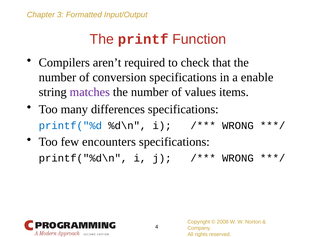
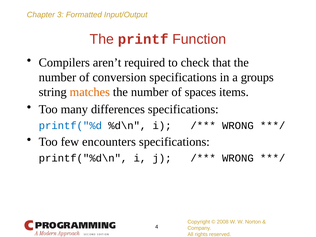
enable: enable -> groups (257, 77)
matches colour: purple -> orange (90, 92)
values: values -> spaces (200, 92)
